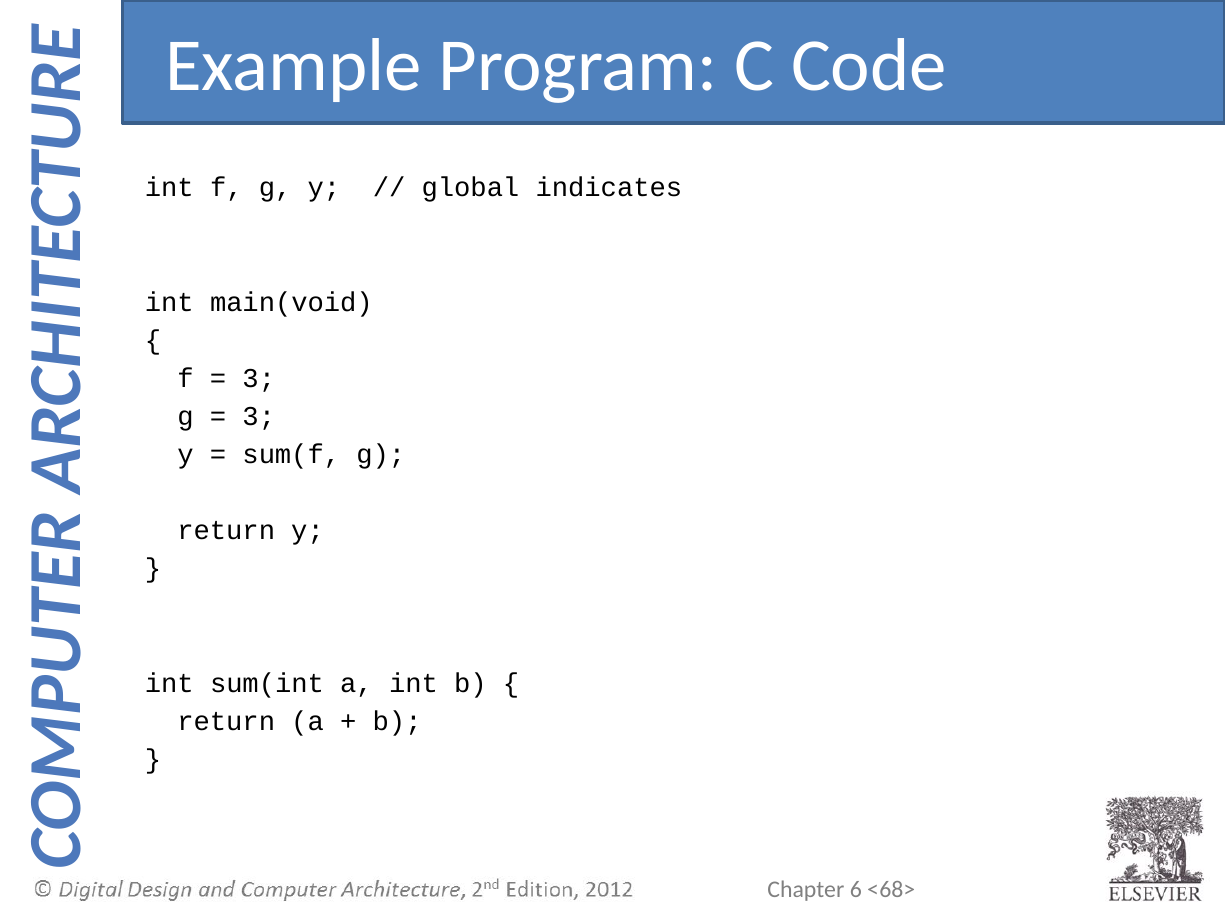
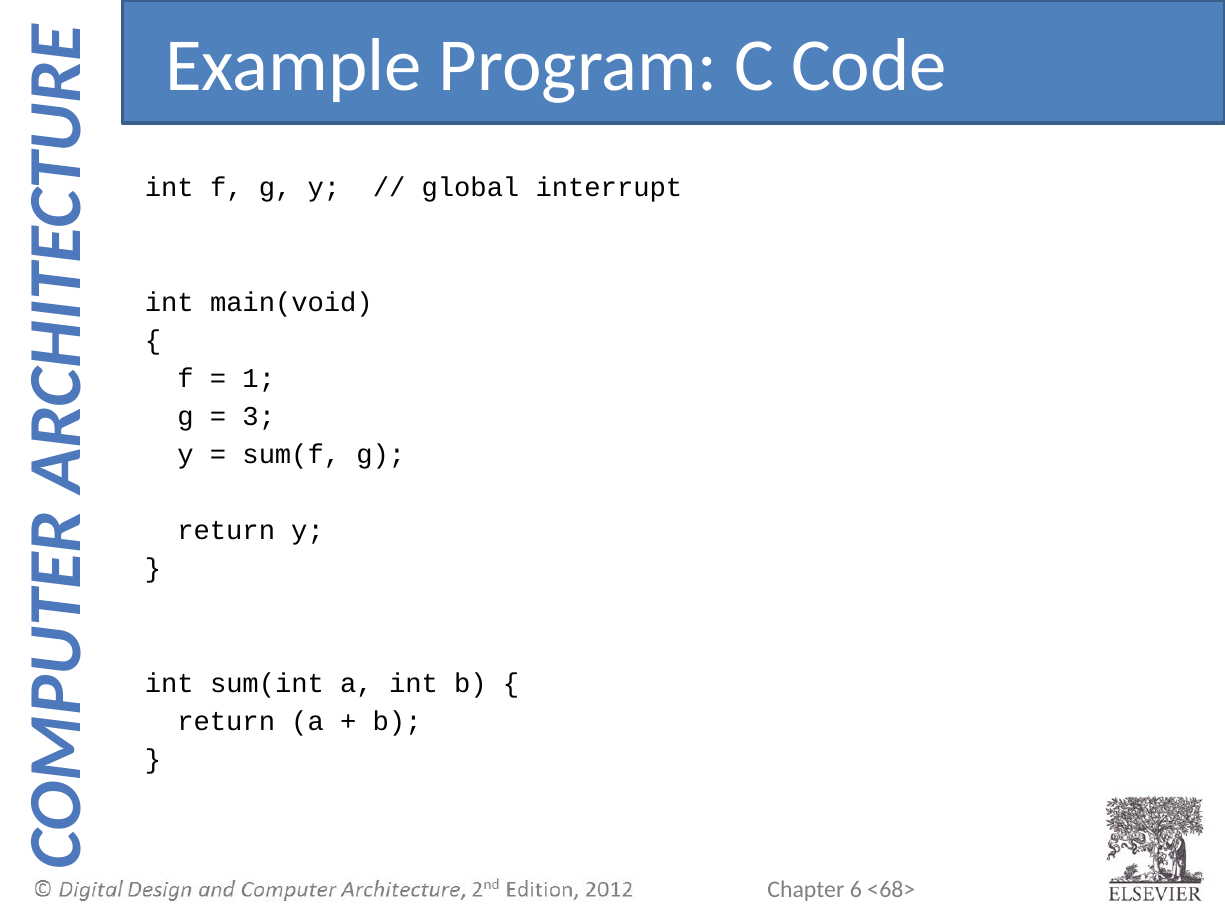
indicates: indicates -> interrupt (609, 188)
3: 3 -> 1 (259, 378)
